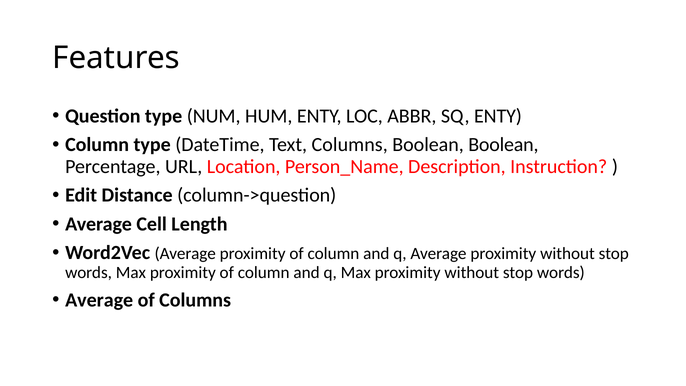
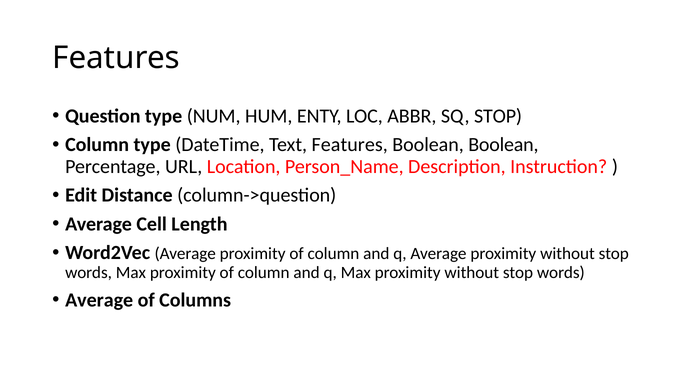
SQ ENTY: ENTY -> STOP (498, 116)
Text Columns: Columns -> Features (350, 145)
